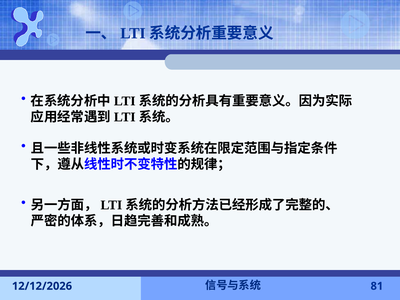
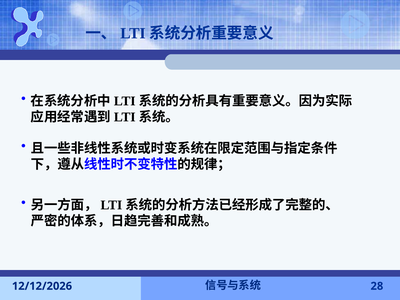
81: 81 -> 28 (377, 286)
